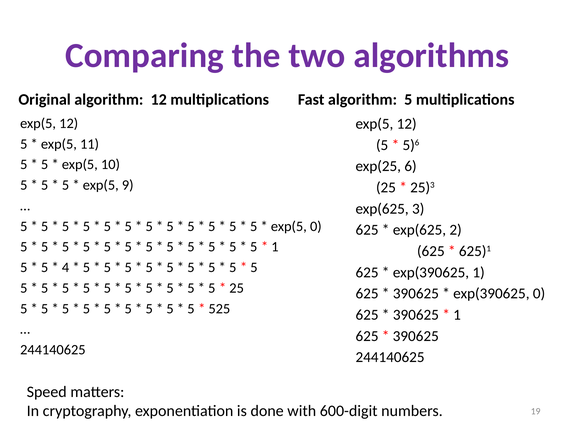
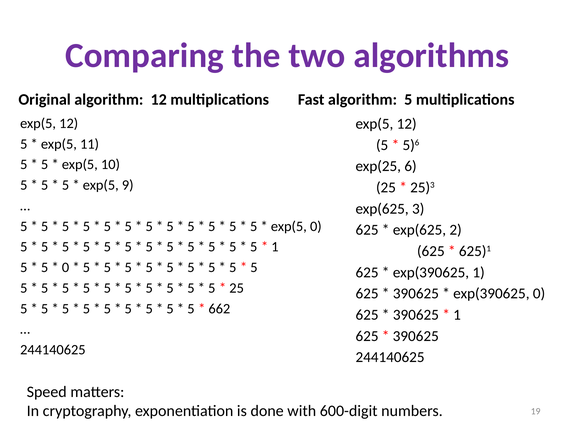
4: 4 -> 0 (66, 268)
525: 525 -> 662 (219, 309)
